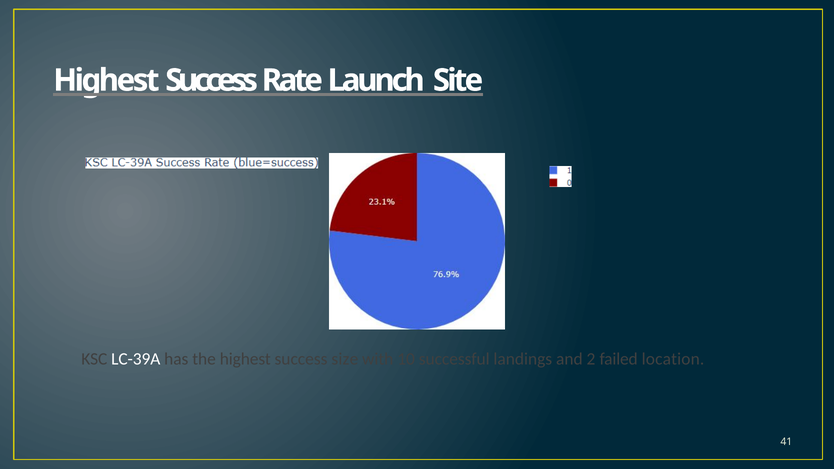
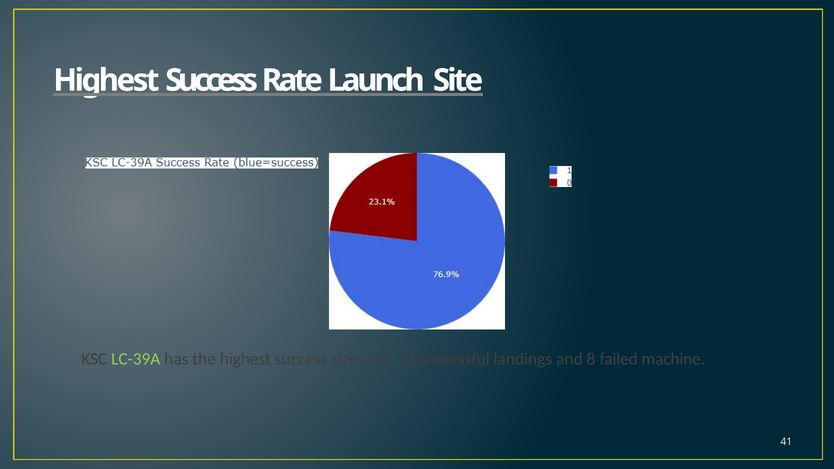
LC-39A colour: white -> light green (136, 359)
2: 2 -> 8 (591, 359)
location: location -> machine (673, 359)
